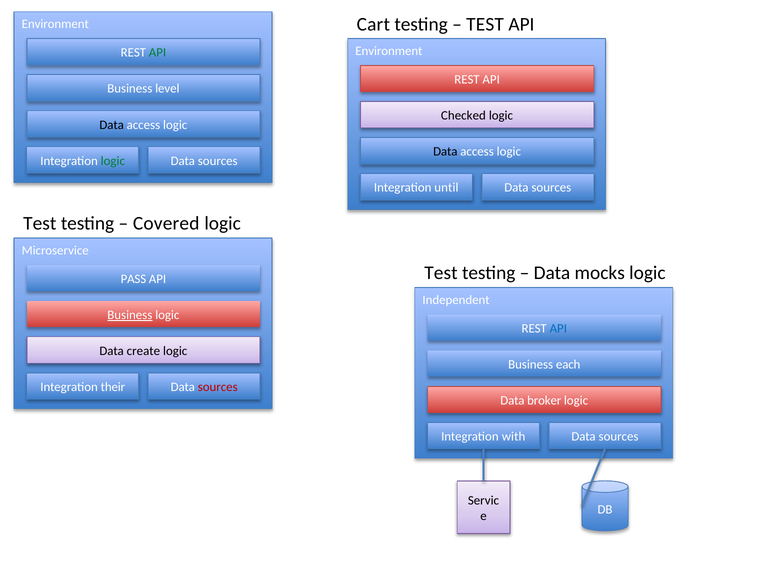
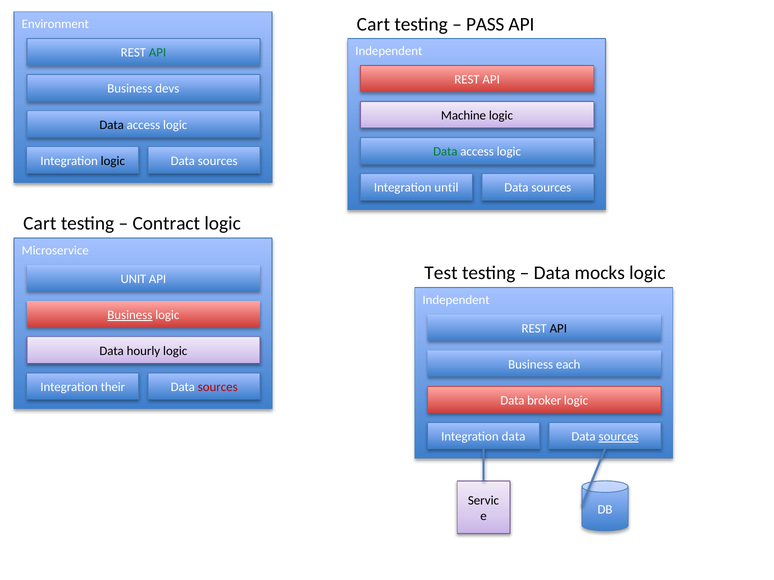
TEST: TEST -> PASS (485, 24)
Environment: Environment -> Independent (389, 51)
level: level -> devs (167, 89)
Checked: Checked -> Machine (464, 116)
Data colour: black -> green (445, 152)
logic colour: green -> black (113, 161)
Test: Test -> Cart (40, 224)
Covered: Covered -> Contract (166, 224)
PASS: PASS -> UNIT (133, 279)
API colour: blue -> black (558, 329)
create: create -> hourly (143, 351)
Integration with: with -> data (514, 437)
sources underline: none -> present (619, 437)
